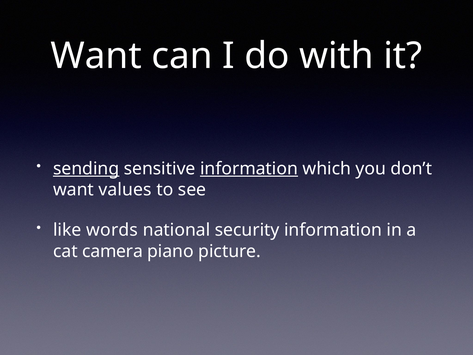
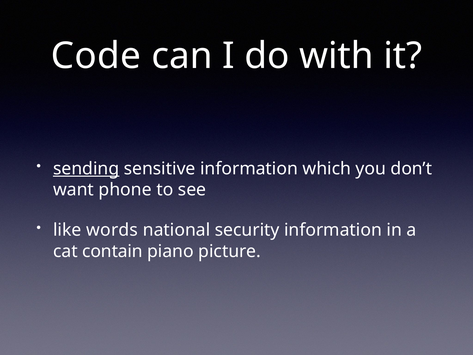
Want: Want -> Code (96, 56)
information underline: present -> none (249, 168)
values: values -> phone (125, 190)
camera: camera -> contain (113, 251)
